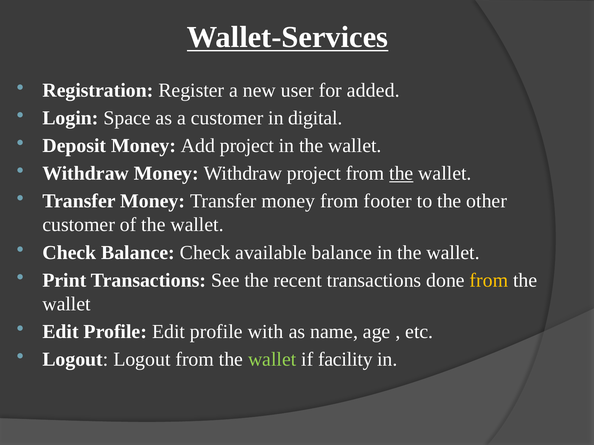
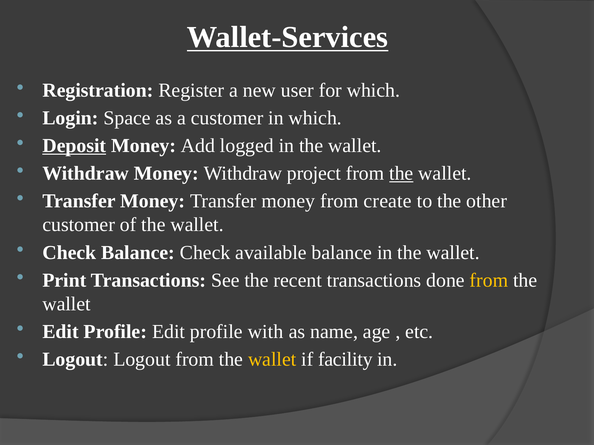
for added: added -> which (373, 90)
in digital: digital -> which (315, 118)
Deposit underline: none -> present (74, 146)
Add project: project -> logged (247, 146)
footer: footer -> create (388, 201)
wallet colour: light green -> yellow (272, 360)
